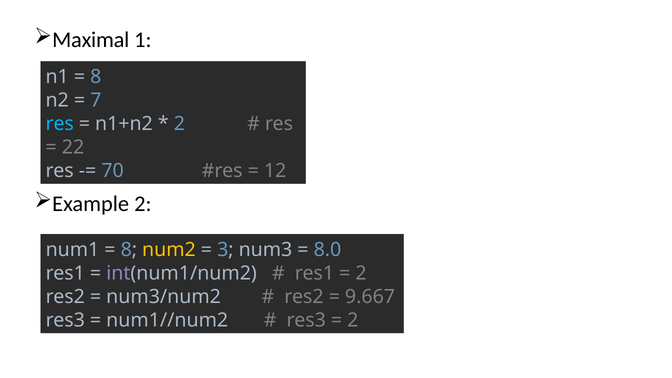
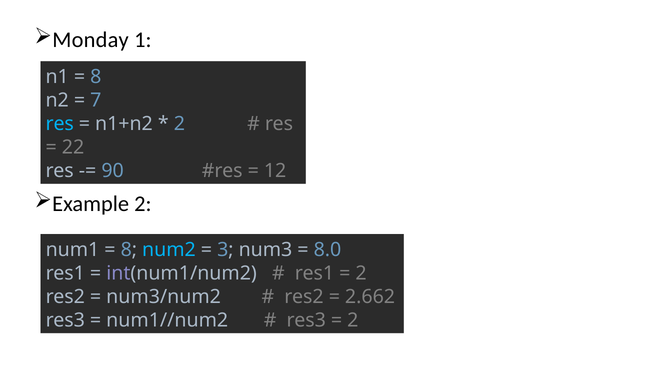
Maximal: Maximal -> Monday (91, 40)
70: 70 -> 90 (113, 171)
num2 colour: yellow -> light blue (169, 250)
9.667: 9.667 -> 2.662 (370, 297)
